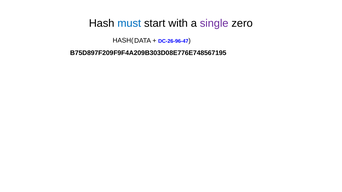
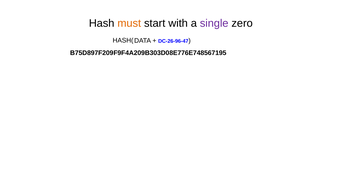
must colour: blue -> orange (129, 23)
